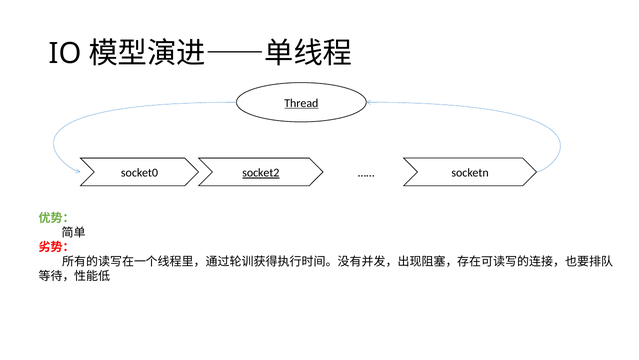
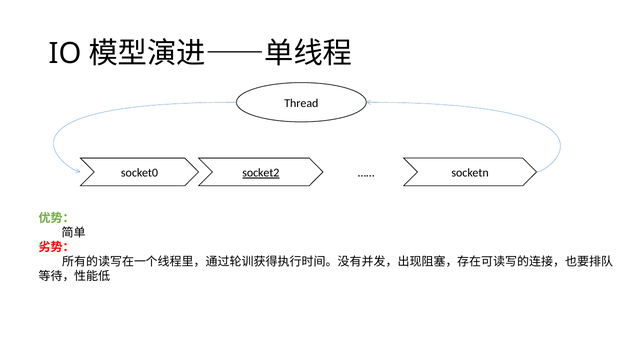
Thread underline: present -> none (301, 103)
